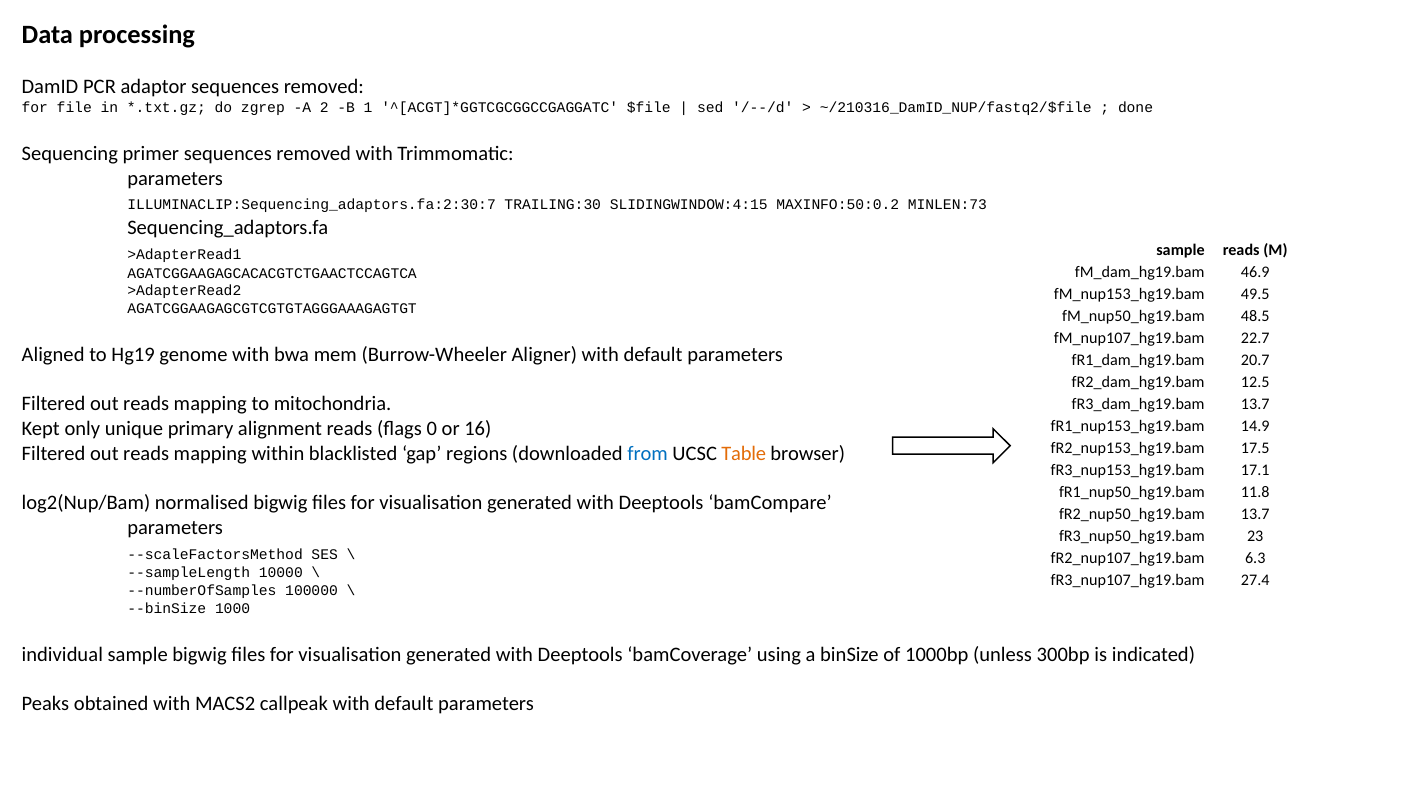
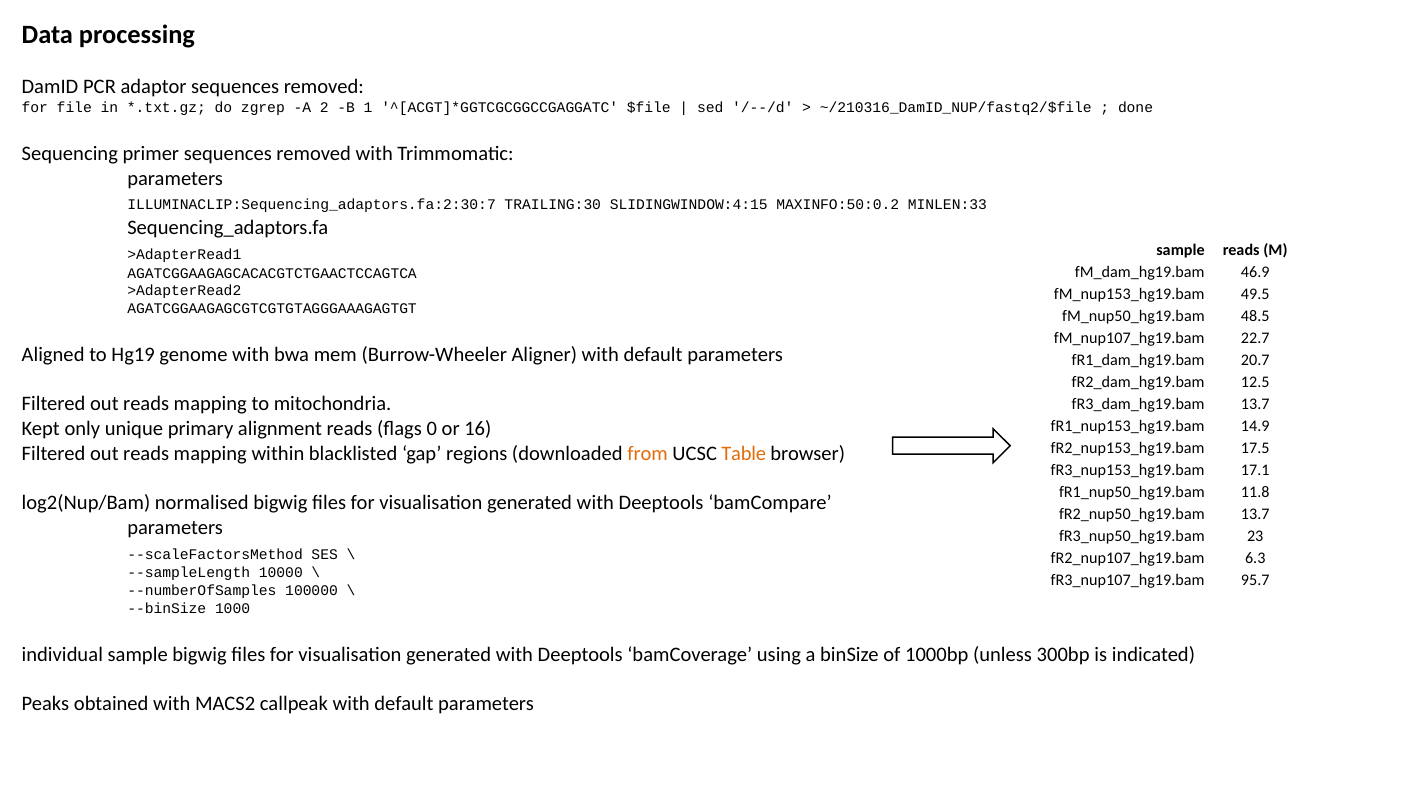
MINLEN:73: MINLEN:73 -> MINLEN:33 (947, 205)
from colour: blue -> orange (648, 453)
27.4: 27.4 -> 95.7 (1255, 580)
